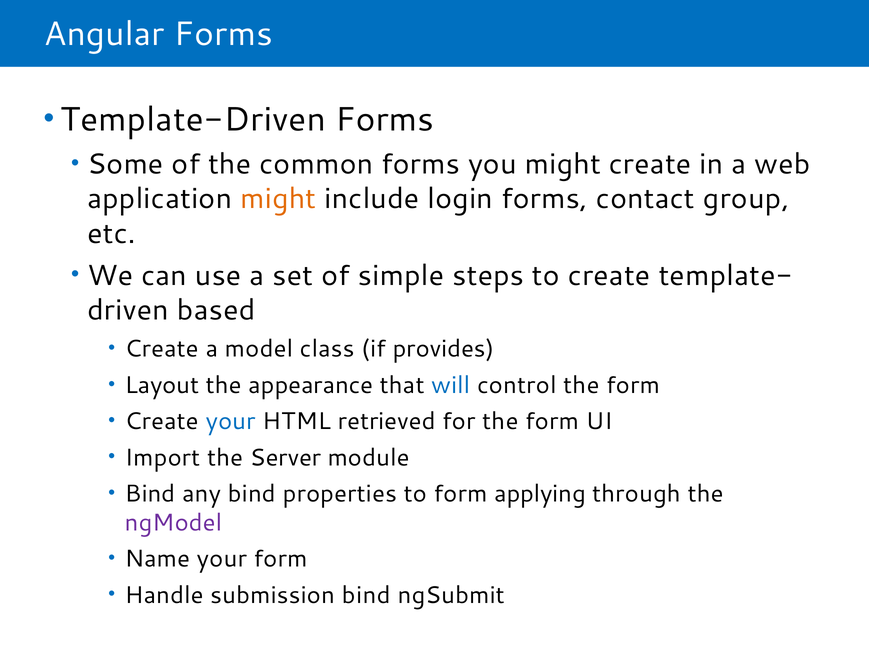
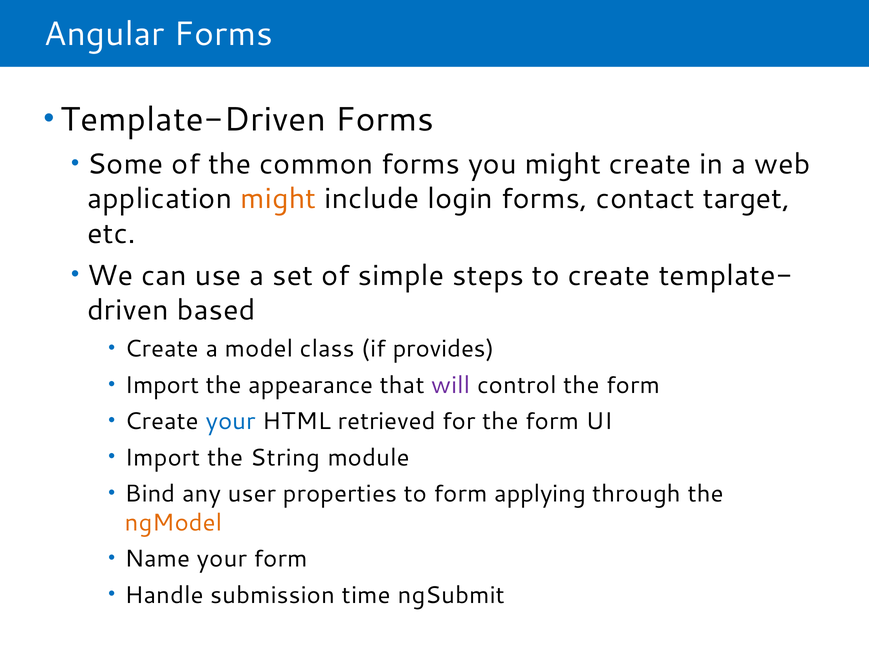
group: group -> target (746, 199)
Layout: Layout -> Import (162, 386)
will colour: blue -> purple (451, 386)
Server: Server -> String (285, 458)
any bind: bind -> user (252, 494)
ngModel colour: purple -> orange (174, 523)
submission bind: bind -> time (366, 596)
